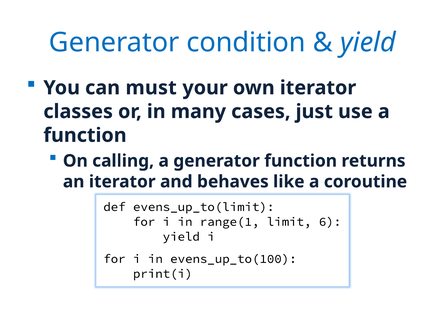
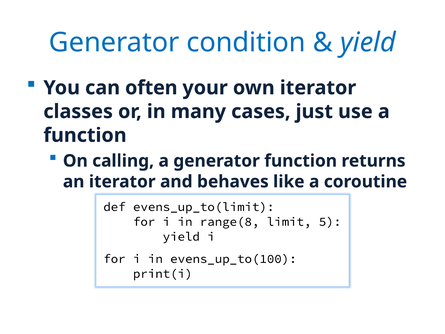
must: must -> often (151, 88)
range(1: range(1 -> range(8 (230, 222)
6: 6 -> 5 (330, 222)
